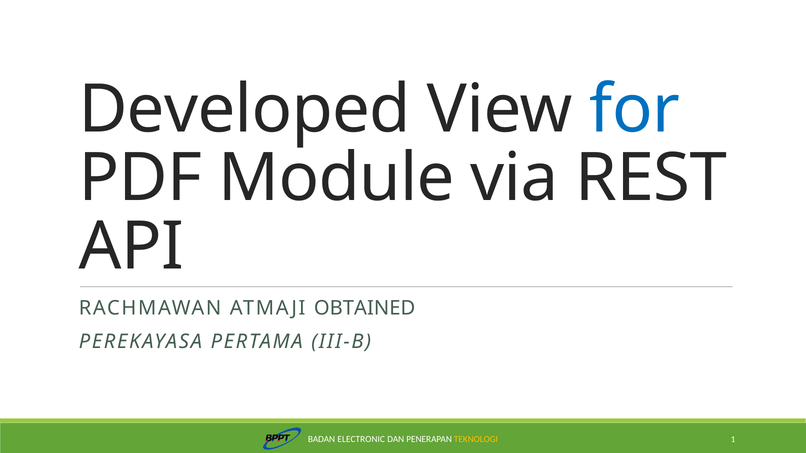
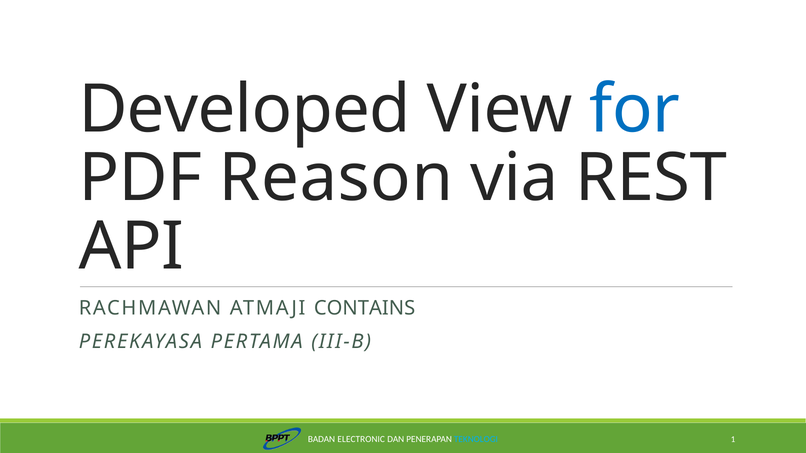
Module: Module -> Reason (336, 178)
OBTAINED: OBTAINED -> CONTAINS (365, 308)
TEKNOLOGI colour: yellow -> light blue (476, 440)
